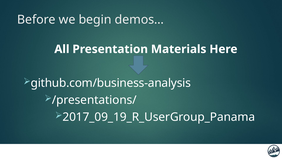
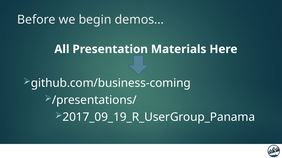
github.com/business-analysis: github.com/business-analysis -> github.com/business-coming (111, 83)
